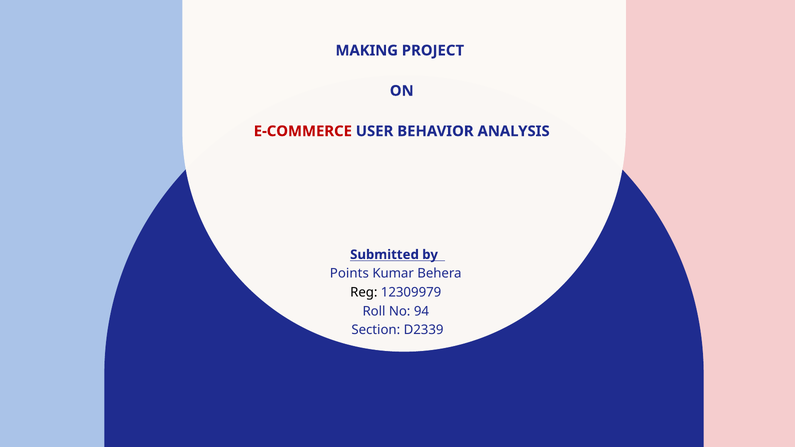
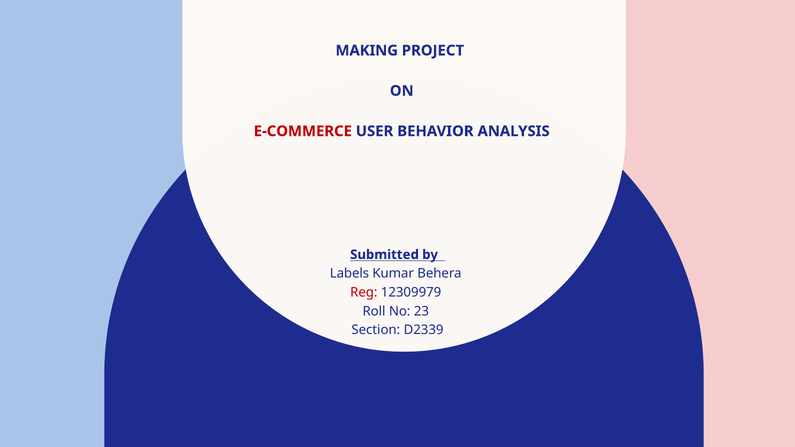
Points: Points -> Labels (349, 274)
Reg colour: black -> red (364, 292)
94: 94 -> 23 (421, 311)
